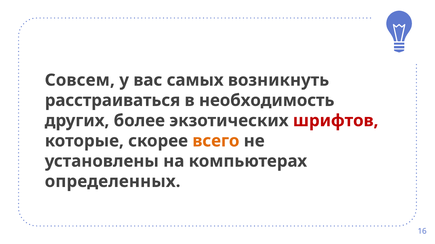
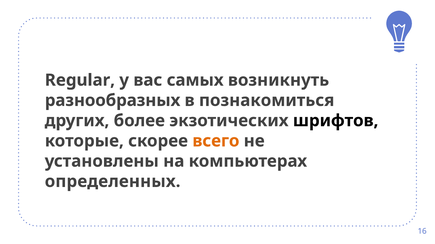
Совсем: Совсем -> Regular (80, 80)
расстраиваться: расстраиваться -> разнообразных (113, 101)
необходимость: необходимость -> познакомиться (267, 101)
шрифтов colour: red -> black (336, 121)
